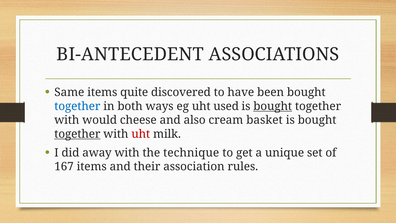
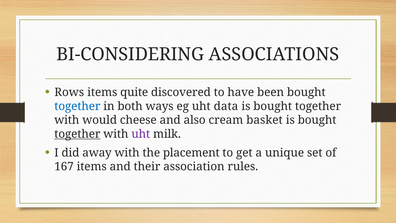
BI-ANTECEDENT: BI-ANTECEDENT -> BI-CONSIDERING (130, 54)
Same: Same -> Rows (69, 92)
used: used -> data (226, 106)
bought underline: present -> none (273, 106)
uht colour: red -> purple (141, 134)
technique: technique -> placement (191, 153)
